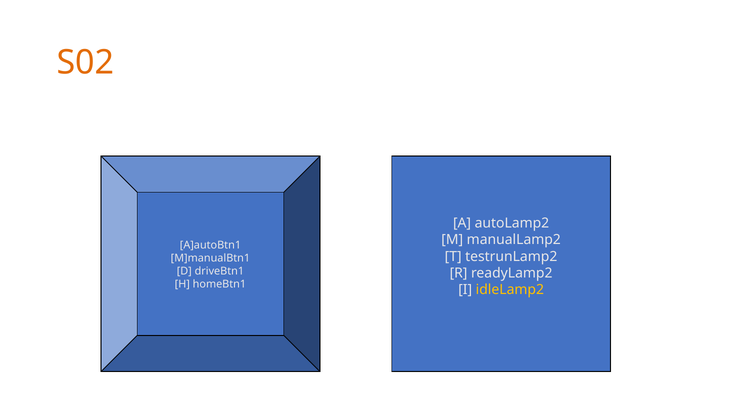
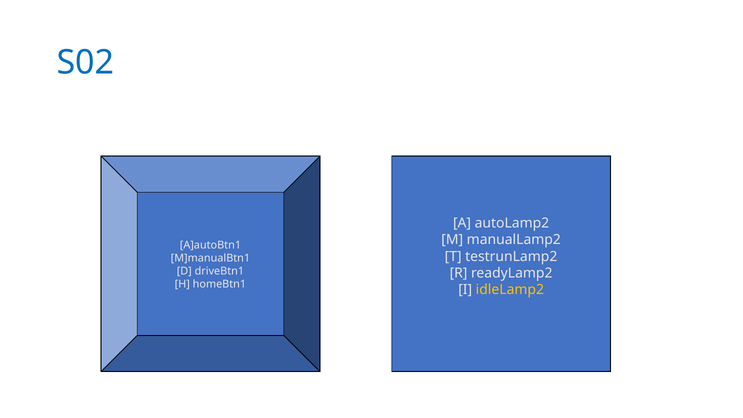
S02 colour: orange -> blue (85, 62)
